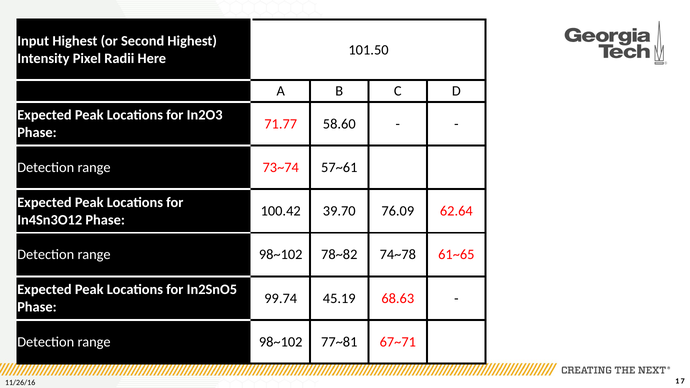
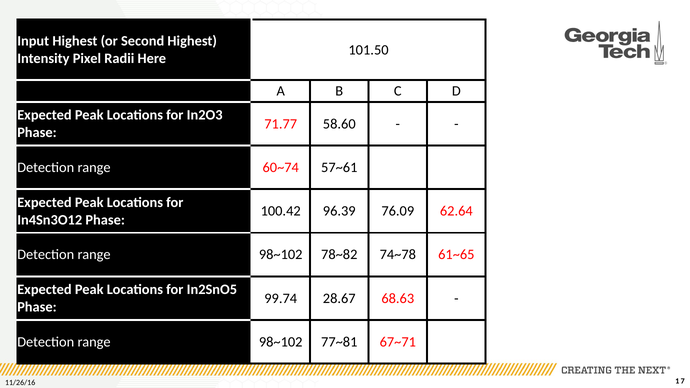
73~74: 73~74 -> 60~74 (281, 167)
39.70: 39.70 -> 96.39 (339, 211)
45.19: 45.19 -> 28.67 (339, 298)
